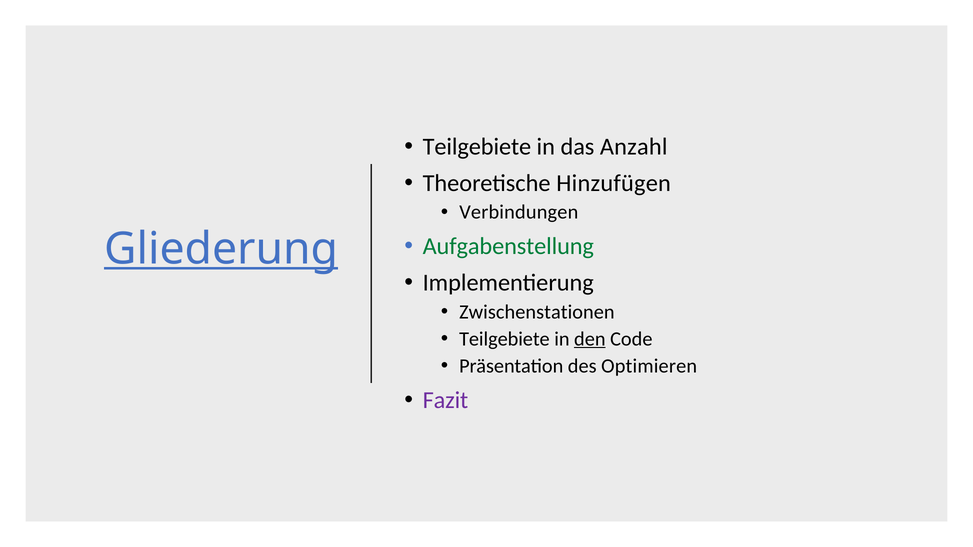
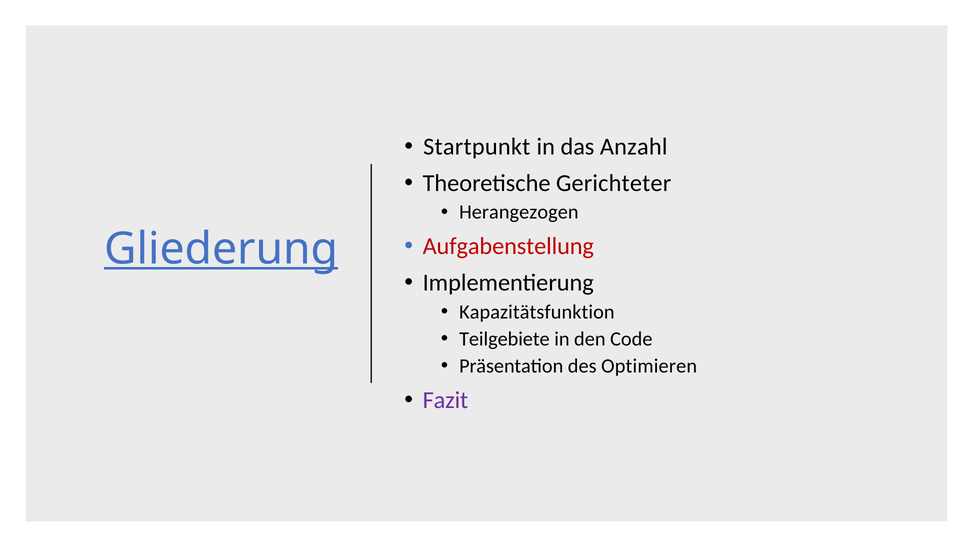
Teilgebiete: Teilgebiete -> Startpunkt (477, 147)
Hinzufügen: Hinzufügen -> Gerichteter (614, 183)
Verbindungen: Verbindungen -> Herangezogen (519, 212)
Aufgabenstellung colour: green -> red (508, 247)
Zwischenstationen: Zwischenstationen -> Kapazitätsfunktion (537, 312)
den underline: present -> none (590, 339)
